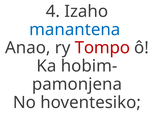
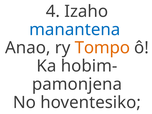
Tompo colour: red -> orange (102, 48)
